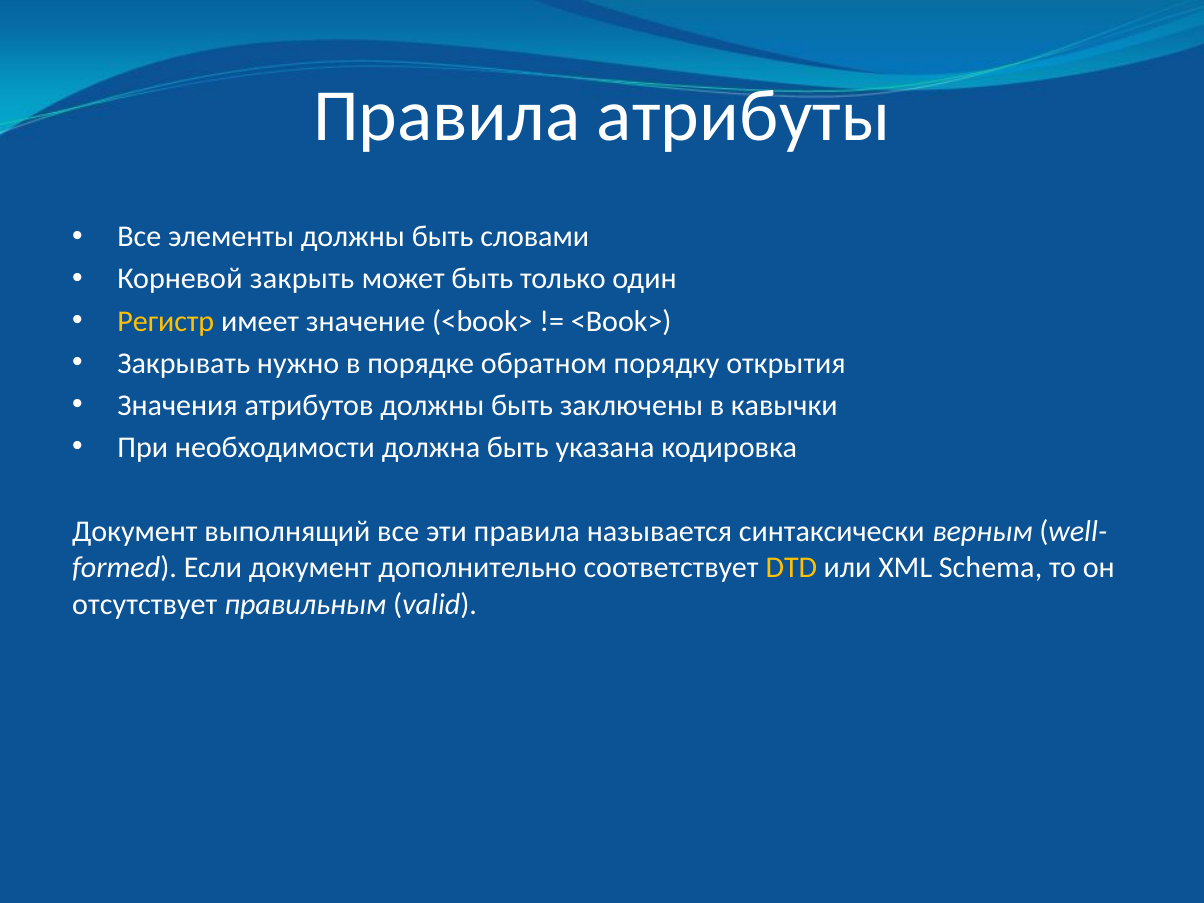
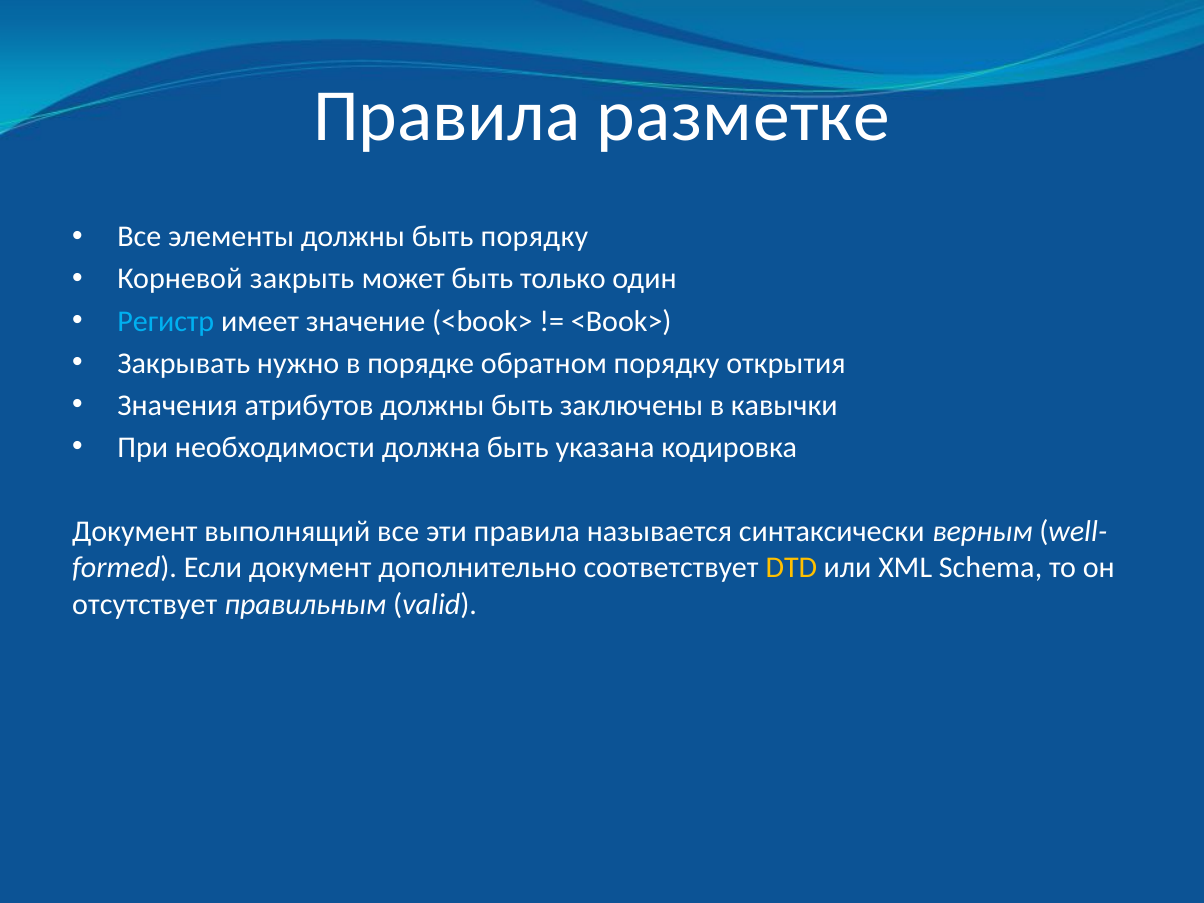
атрибуты: атрибуты -> разметке (743, 117)
быть словами: словами -> порядку (534, 237)
Регистр colour: yellow -> light blue (166, 321)
